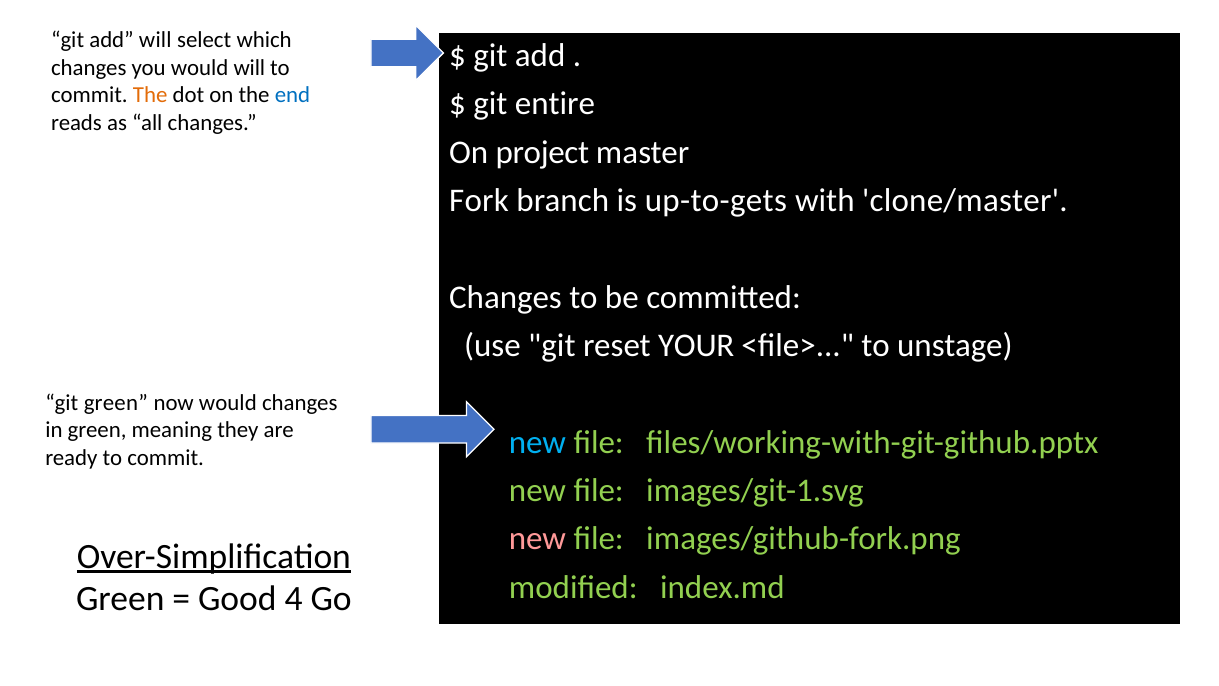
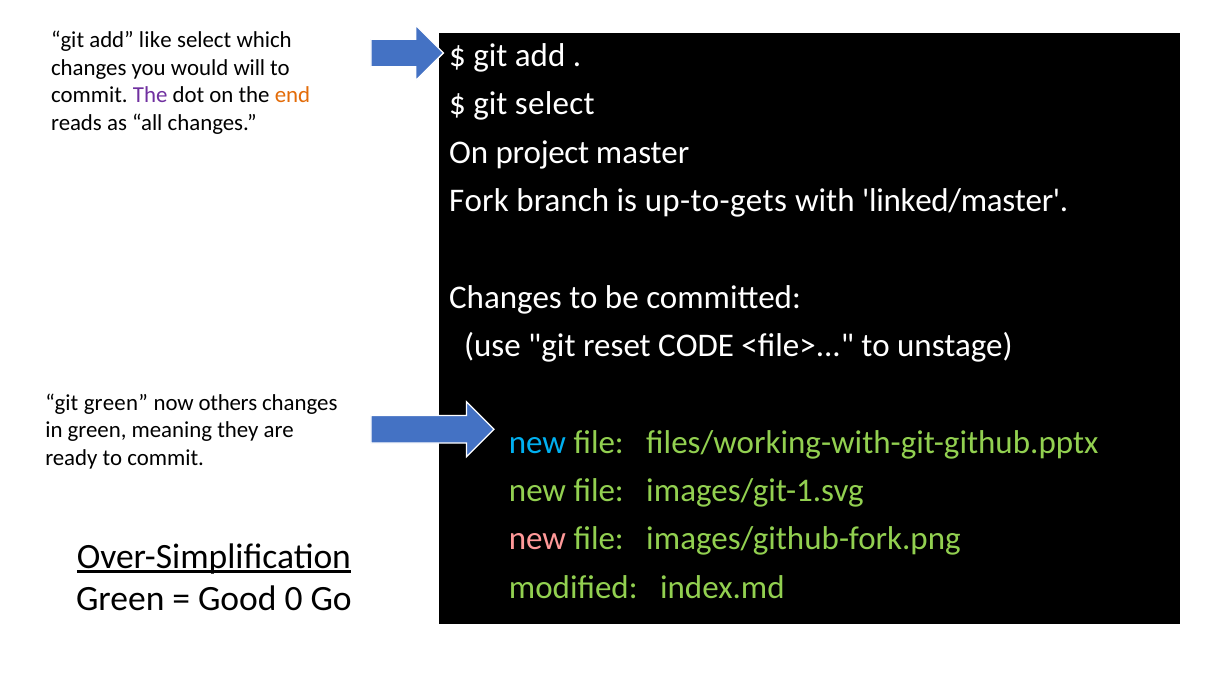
add will: will -> like (155, 40)
The colour: orange -> purple (150, 95)
end colour: blue -> orange (292, 95)
git entire: entire -> select (555, 104)
clone/master: clone/master -> linked/master (965, 200)
YOUR: YOUR -> CODE (696, 345)
now would: would -> others (228, 403)
4: 4 -> 0 (294, 599)
